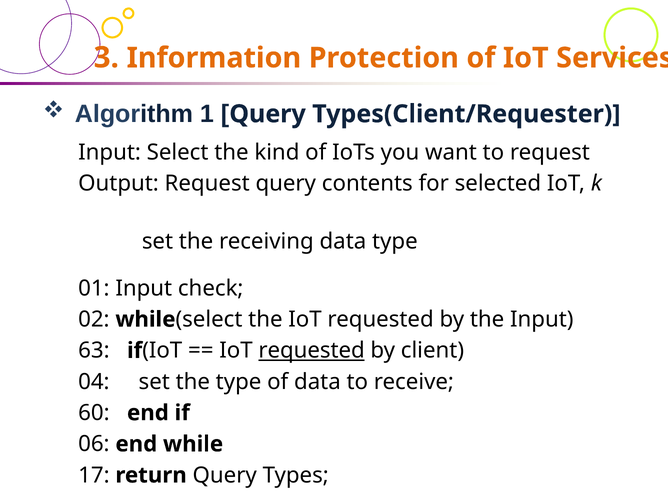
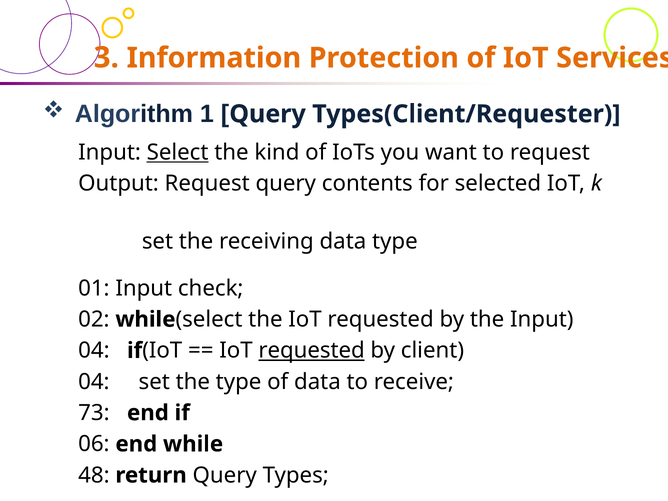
Select underline: none -> present (178, 152)
63: 63 -> 04 (94, 351)
60: 60 -> 73 (94, 413)
17: 17 -> 48 (94, 475)
